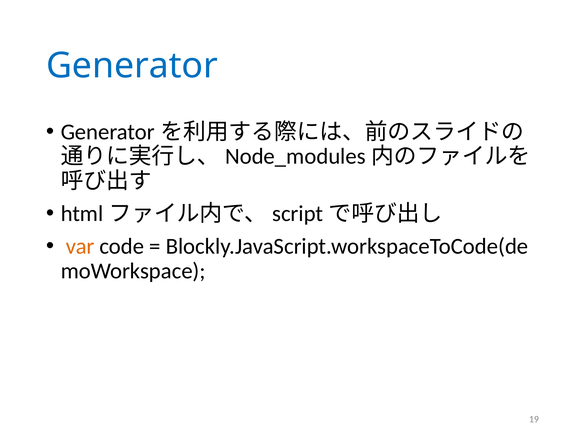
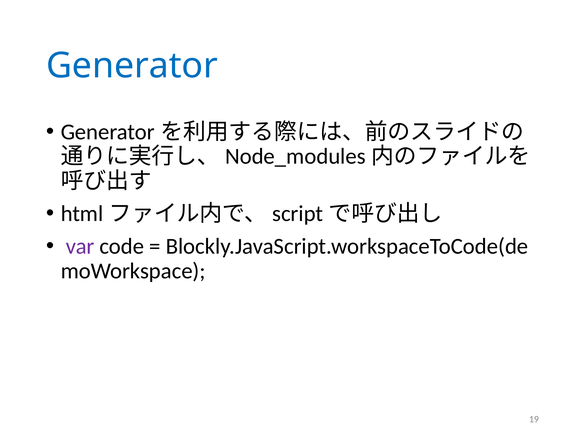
var colour: orange -> purple (80, 246)
